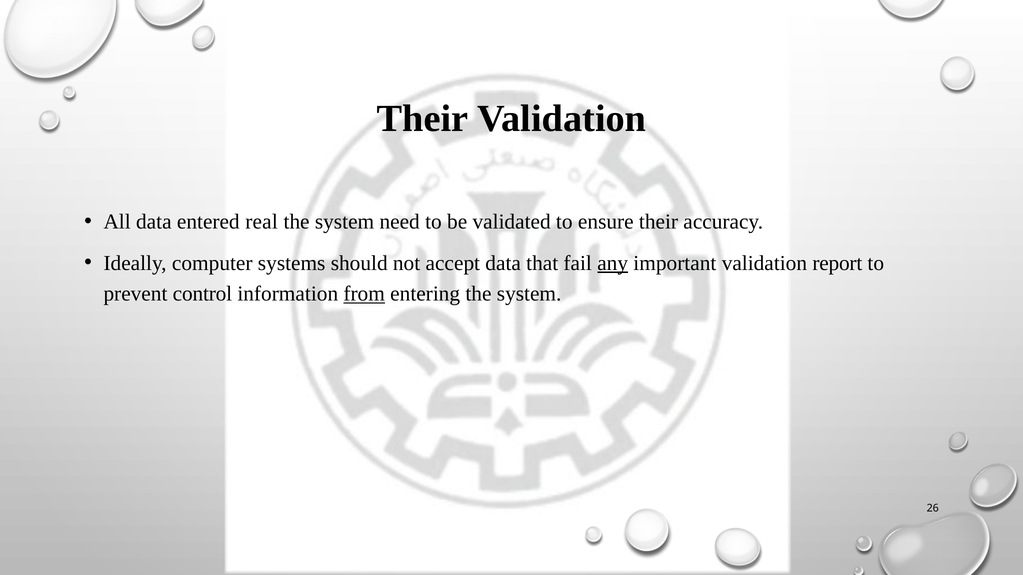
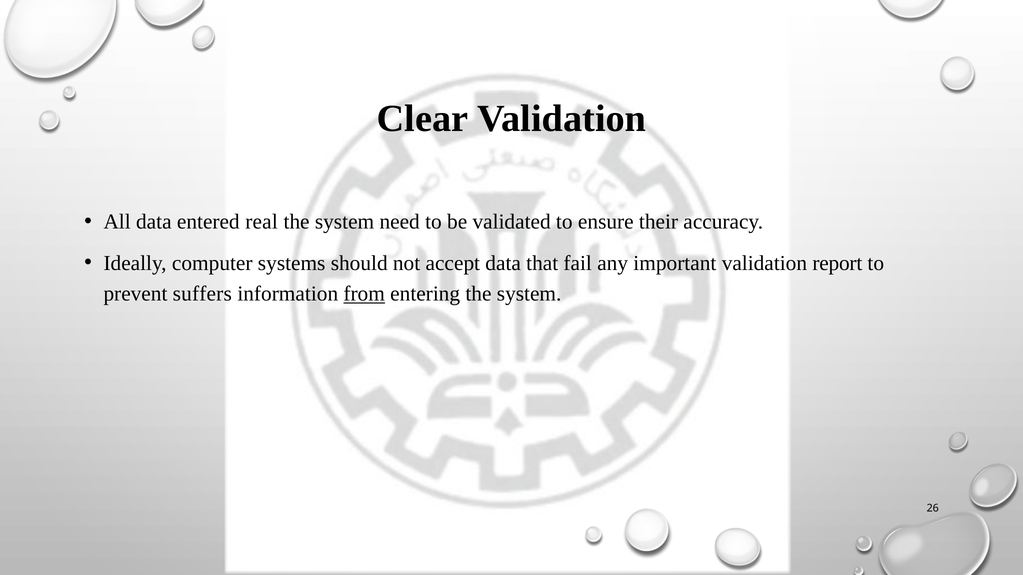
Their: Their -> Clear (422, 119)
any underline: present -> none (613, 263)
control: control -> suffers (202, 294)
